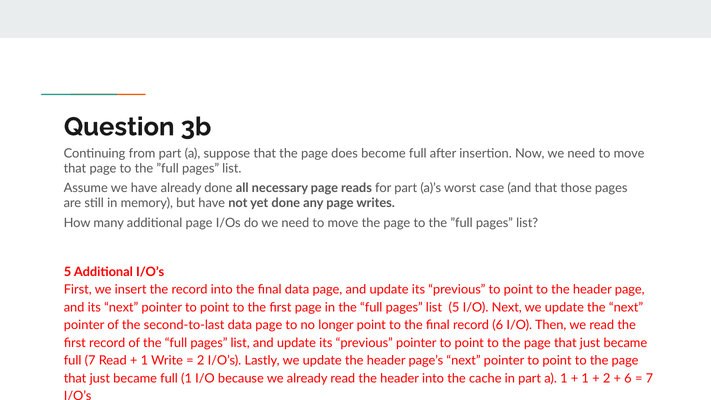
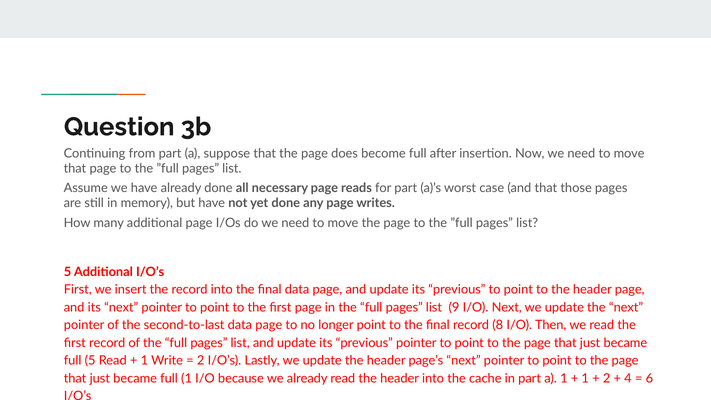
full pages list 5: 5 -> 9 (454, 307)
record 6: 6 -> 8 (498, 325)
full 7: 7 -> 5 (90, 361)
6: 6 -> 4 (628, 378)
7: 7 -> 6 (649, 378)
